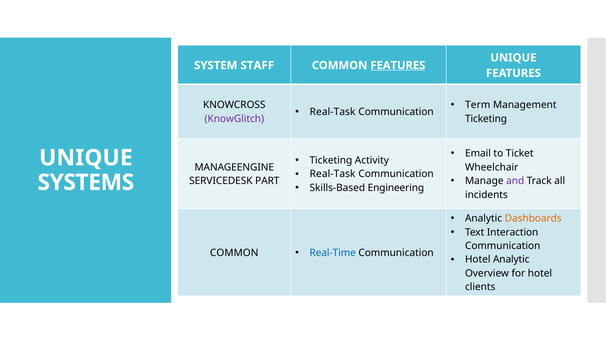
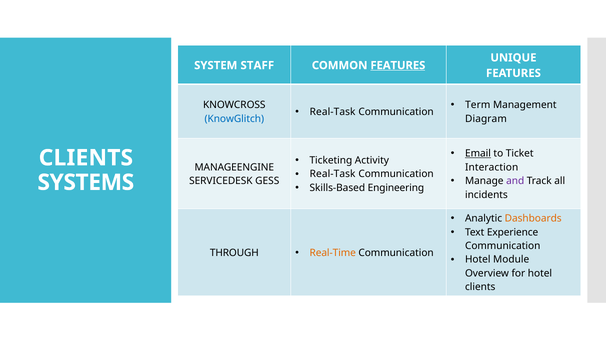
KnowGlitch colour: purple -> blue (234, 119)
Ticketing: Ticketing -> Diagram (486, 119)
Email underline: none -> present (478, 154)
UNIQUE: UNIQUE -> CLIENTS (86, 158)
Wheelchair: Wheelchair -> Interaction (492, 167)
PART: PART -> GESS (267, 181)
Interaction: Interaction -> Experience (513, 232)
COMMON: COMMON -> THROUGH (234, 253)
Real-Time colour: blue -> orange (333, 253)
Hotel Analytic: Analytic -> Module (511, 260)
